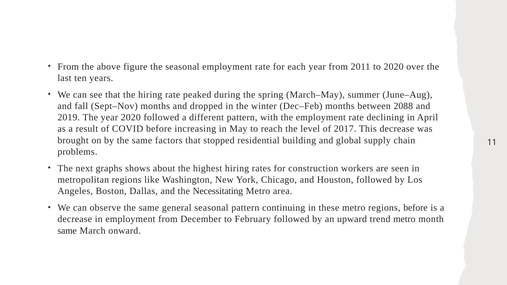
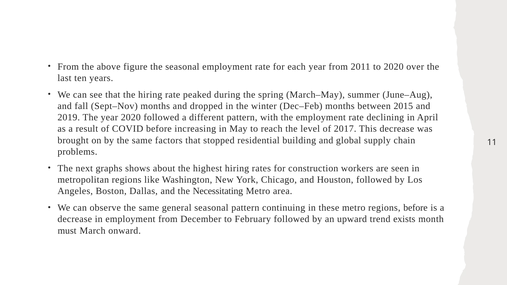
2088: 2088 -> 2015 (403, 106)
trend metro: metro -> exists (404, 219)
same: same -> must (67, 231)
